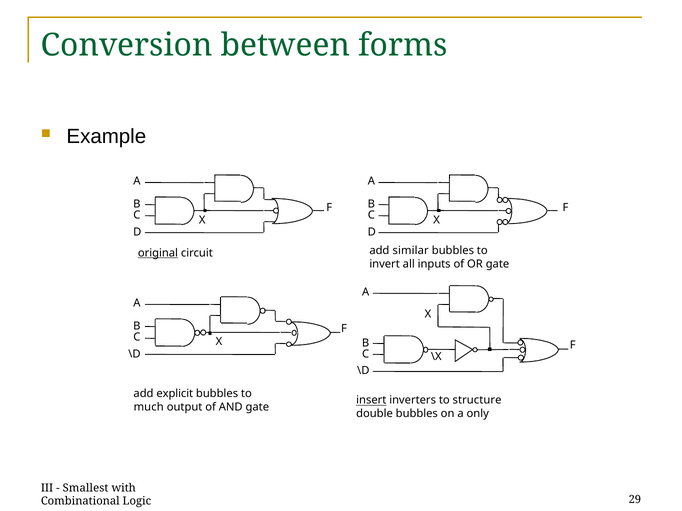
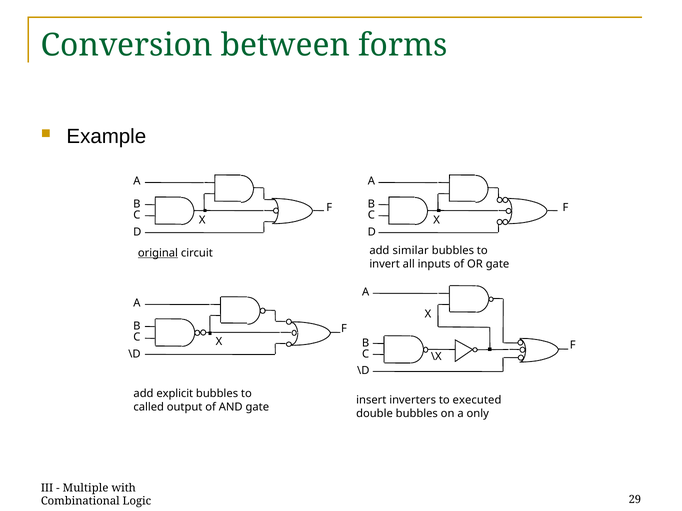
insert underline: present -> none (371, 400)
structure: structure -> executed (477, 400)
much: much -> called (149, 407)
Smallest: Smallest -> Multiple (86, 488)
